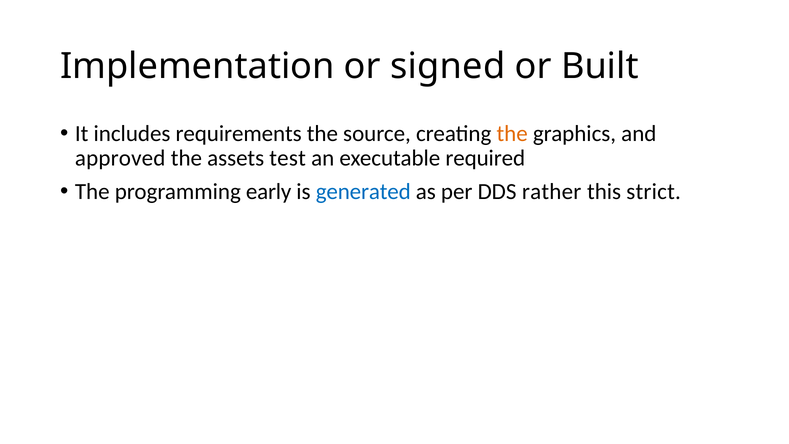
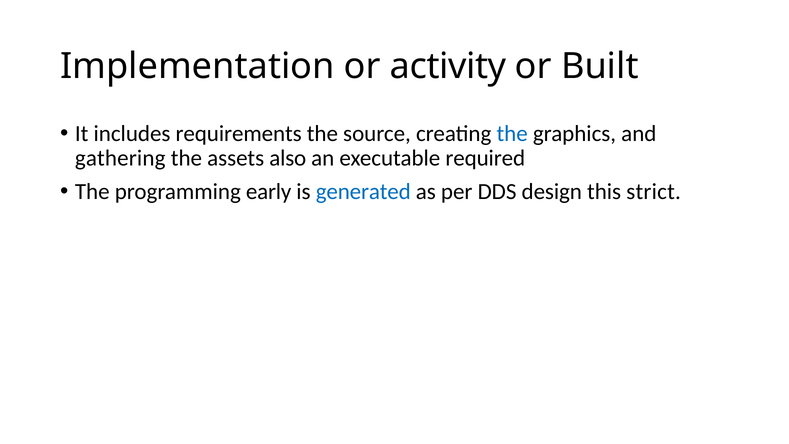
signed: signed -> activity (448, 66)
the colour: orange -> blue (512, 133)
approved: approved -> gathering (120, 158)
test: test -> also (288, 158)
rather: rather -> design (552, 191)
